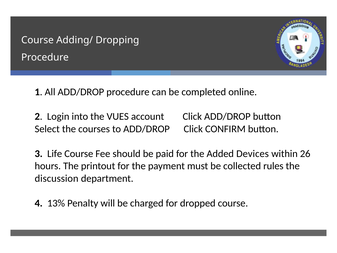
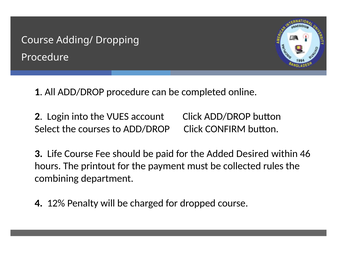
Devices: Devices -> Desired (253, 154)
26: 26 -> 46 (305, 154)
discussion: discussion -> combining (57, 178)
13%: 13% -> 12% (56, 203)
